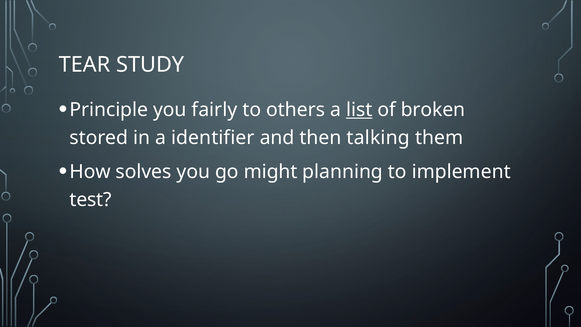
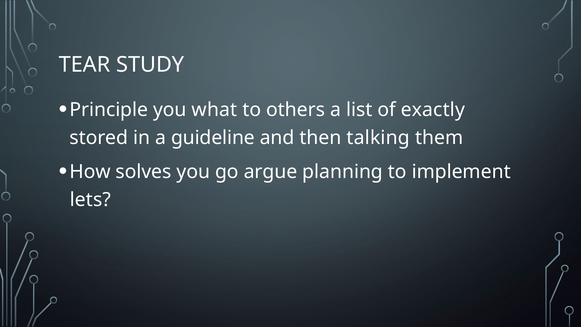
fairly: fairly -> what (214, 110)
list underline: present -> none (359, 110)
broken: broken -> exactly (433, 110)
identifier: identifier -> guideline (213, 138)
might: might -> argue (271, 172)
test: test -> lets (90, 200)
